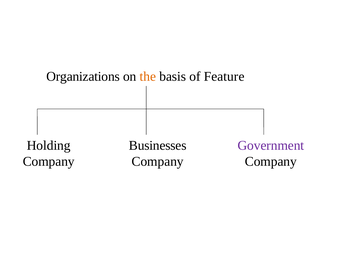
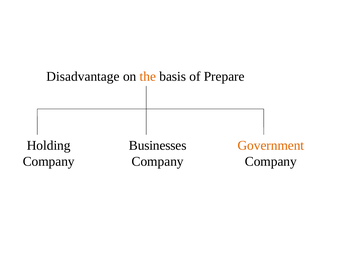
Organizations: Organizations -> Disadvantage (83, 77)
Feature: Feature -> Prepare (224, 77)
Government colour: purple -> orange (271, 145)
